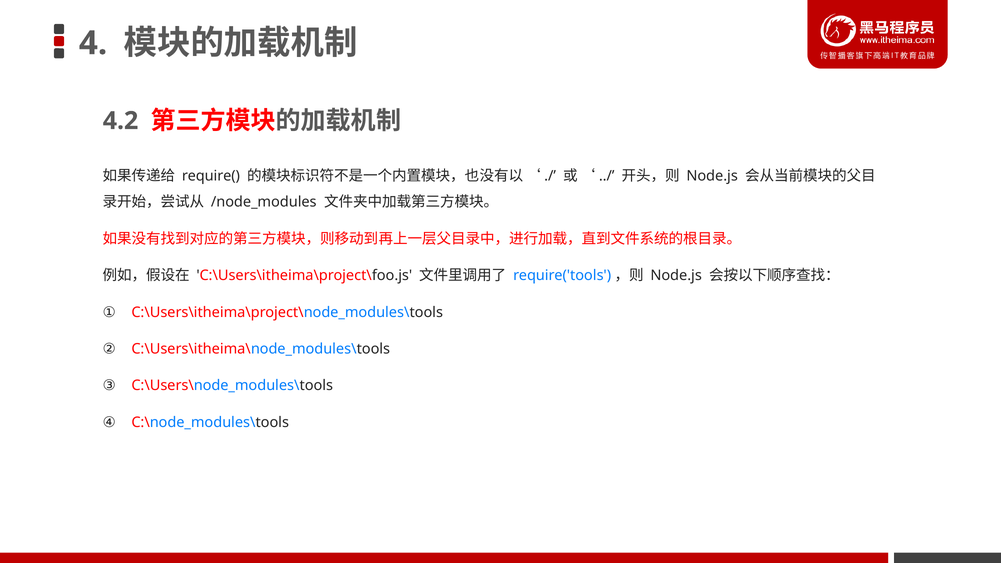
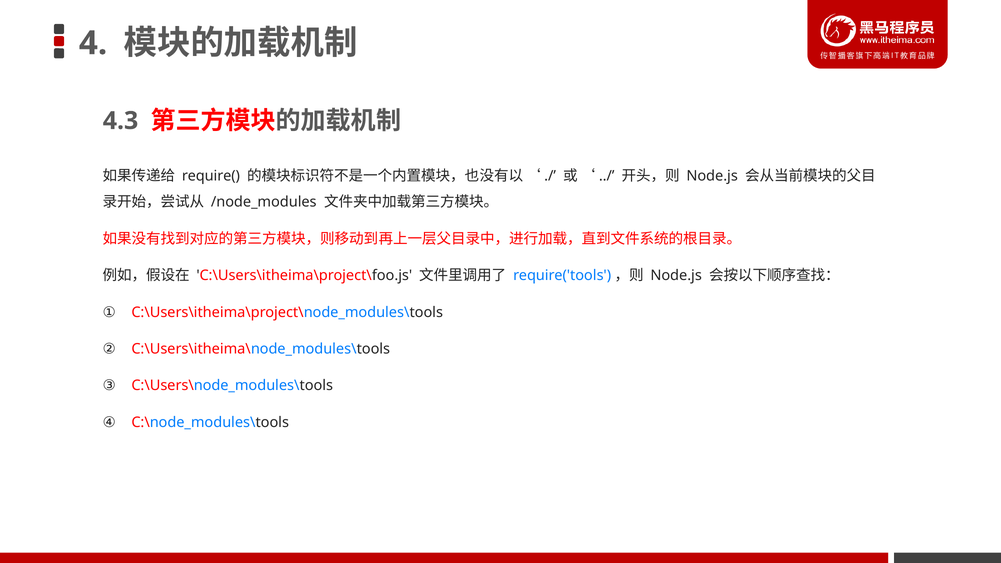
4.2: 4.2 -> 4.3 (121, 121)
